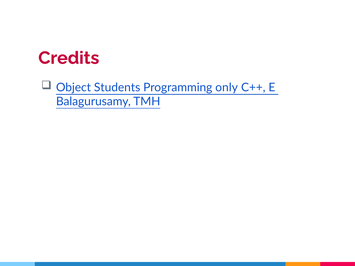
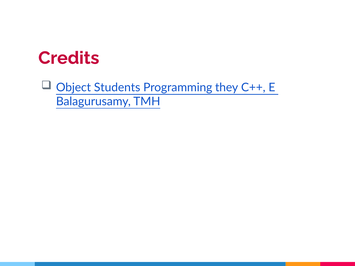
only: only -> they (227, 88)
